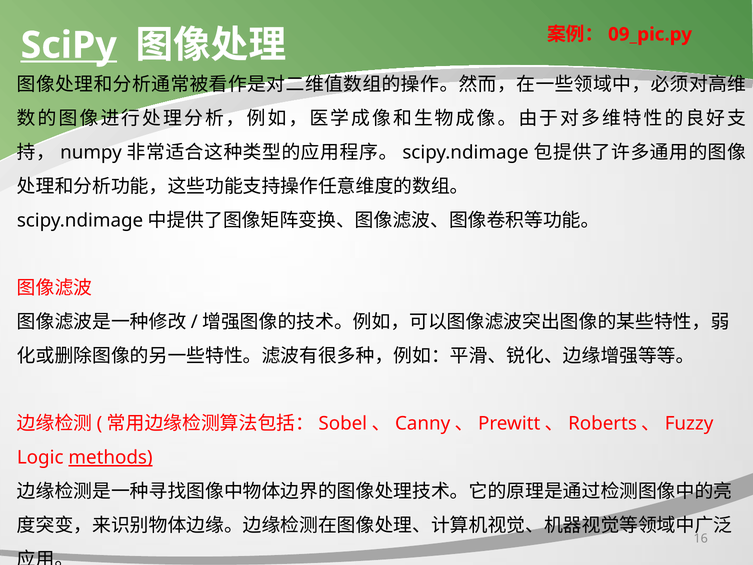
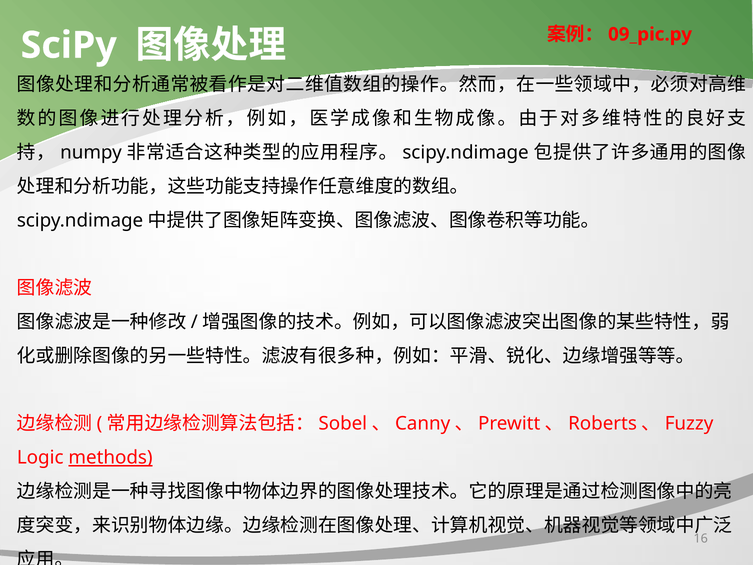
SciPy underline: present -> none (69, 45)
